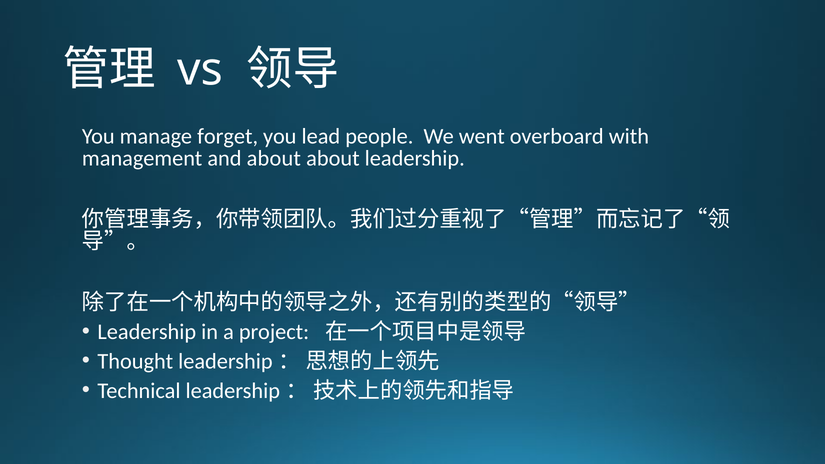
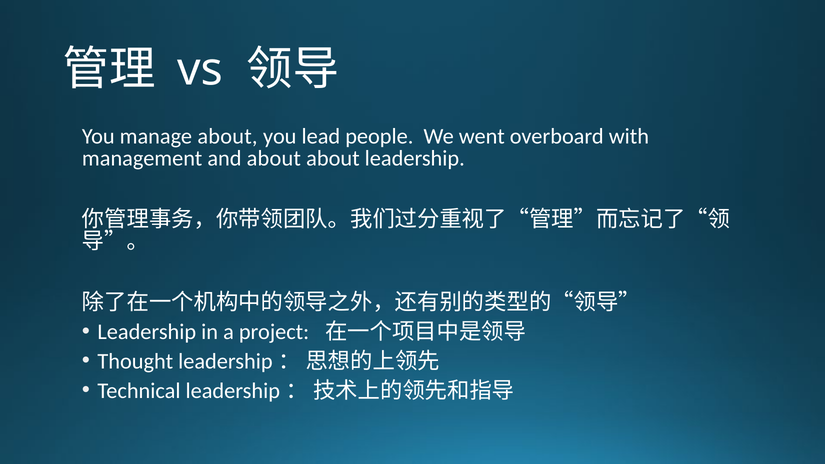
manage forget: forget -> about (227, 137)
